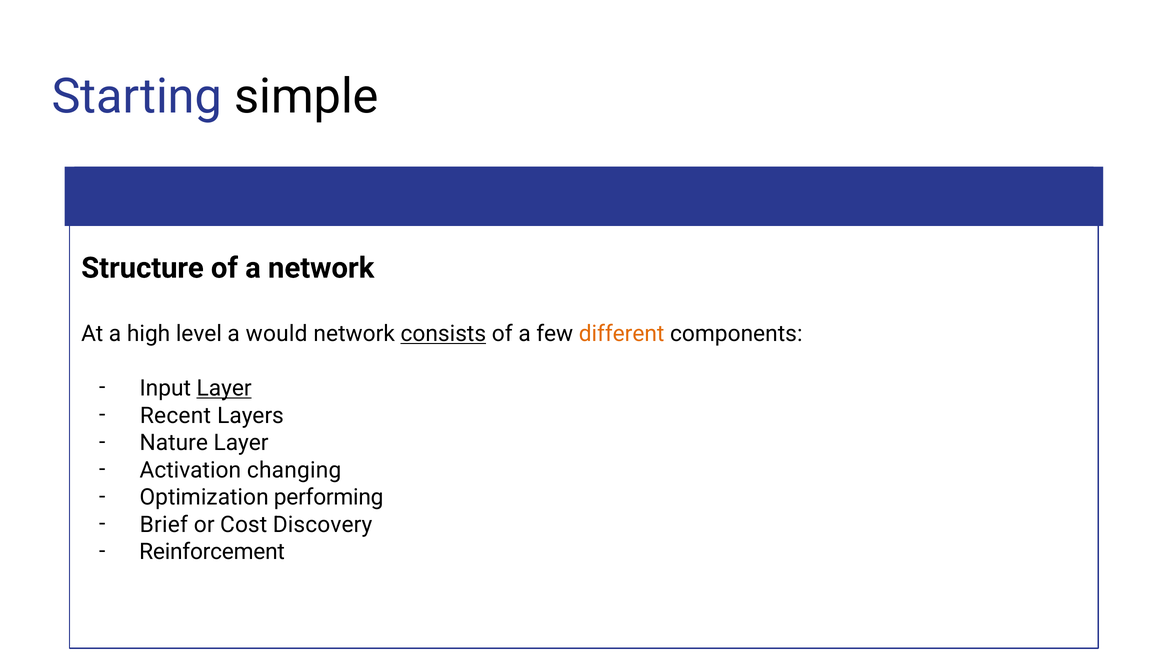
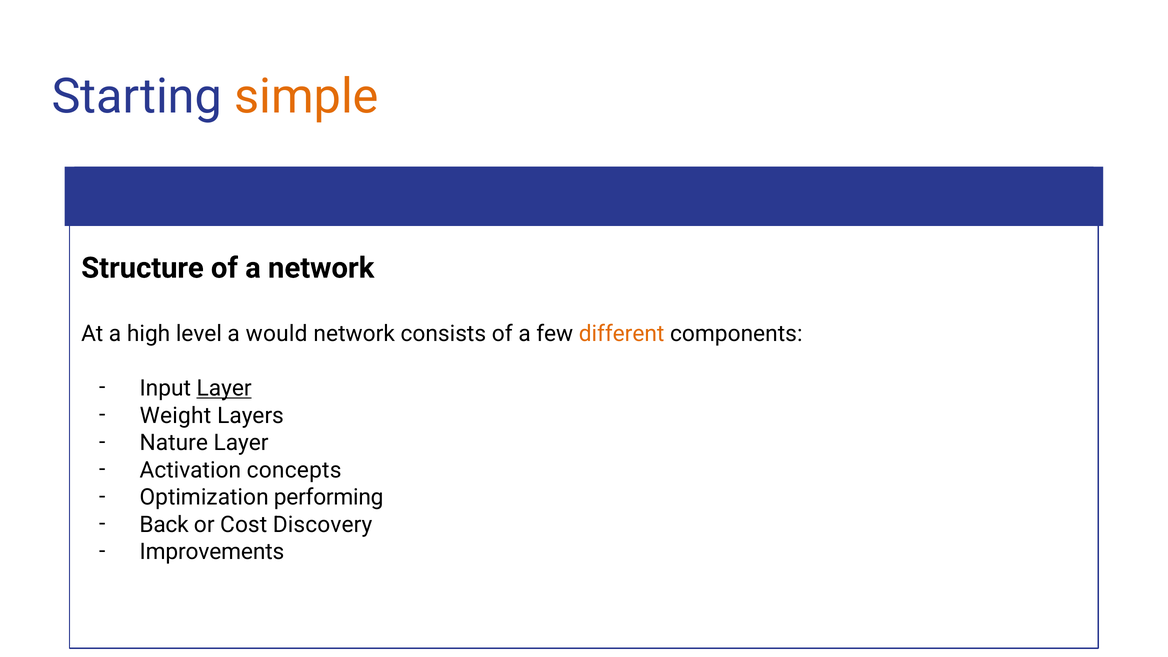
simple colour: black -> orange (306, 97)
consists underline: present -> none (443, 334)
Recent: Recent -> Weight (175, 416)
changing: changing -> concepts (294, 470)
Brief: Brief -> Back (164, 525)
Reinforcement: Reinforcement -> Improvements (212, 552)
